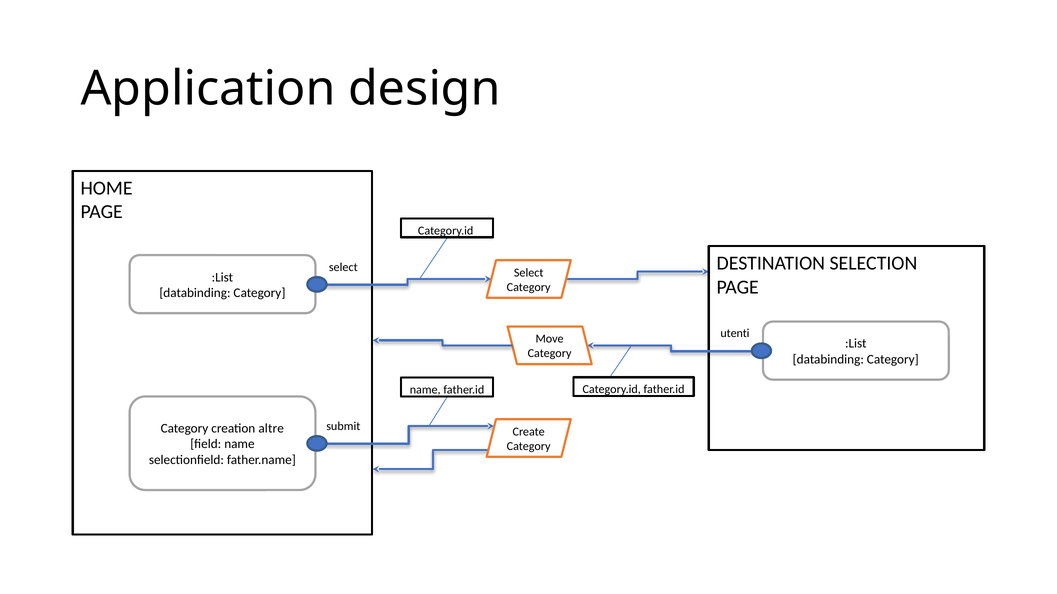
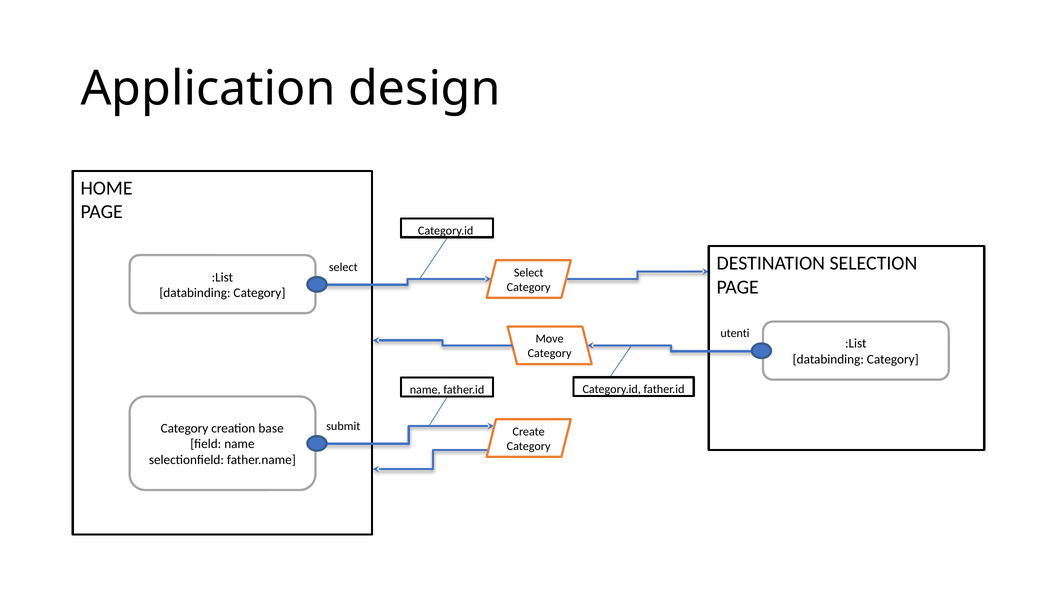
altre: altre -> base (271, 429)
